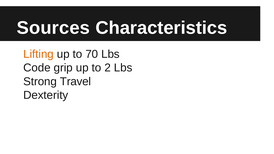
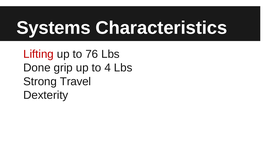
Sources: Sources -> Systems (54, 28)
Lifting colour: orange -> red (39, 54)
70: 70 -> 76 (92, 54)
Code: Code -> Done (37, 68)
2: 2 -> 4 (108, 68)
